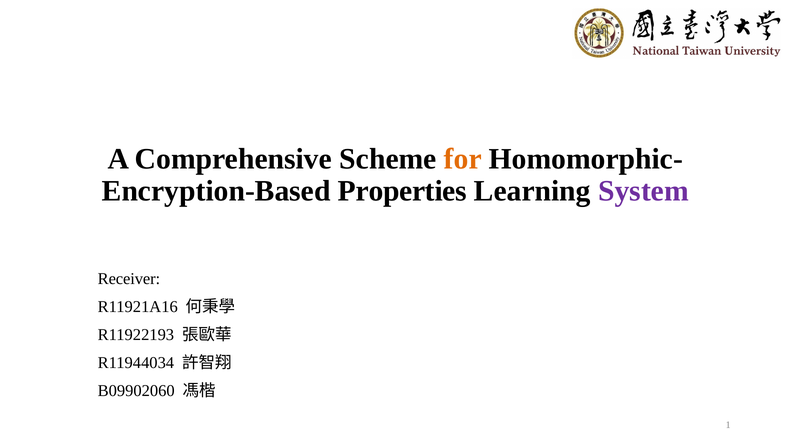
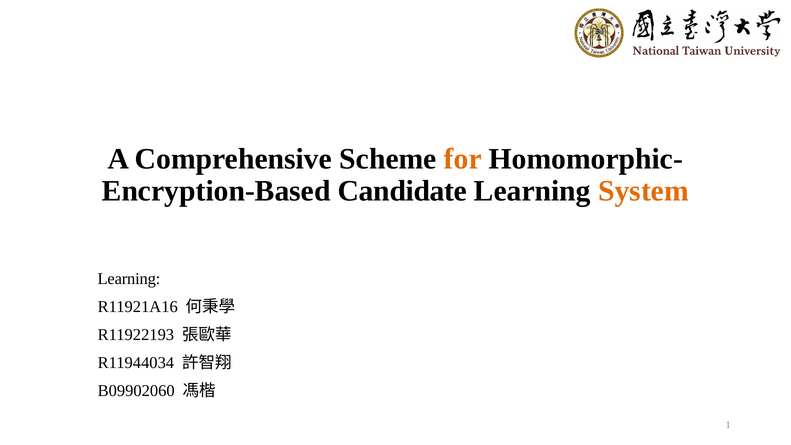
Properties: Properties -> Candidate (402, 191)
System colour: purple -> orange (643, 191)
Receiver: Receiver -> Learning (129, 279)
